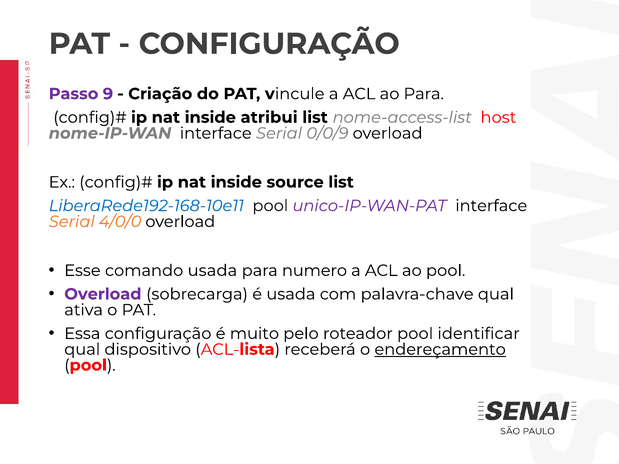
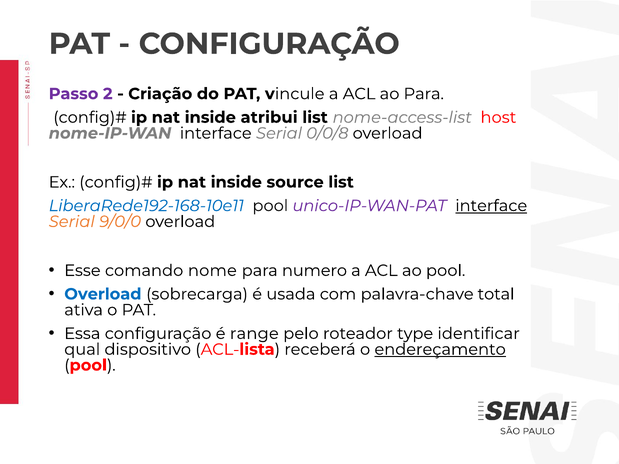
9: 9 -> 2 (108, 94)
0/0/9: 0/0/9 -> 0/0/8 (327, 133)
interface underline: none -> present (491, 206)
4/0/0: 4/0/0 -> 9/0/0 (120, 222)
comando usada: usada -> nome (212, 271)
Overload colour: purple -> blue (103, 294)
palavra-chave qual: qual -> total (496, 294)
muito: muito -> range (254, 334)
roteador pool: pool -> type (415, 334)
